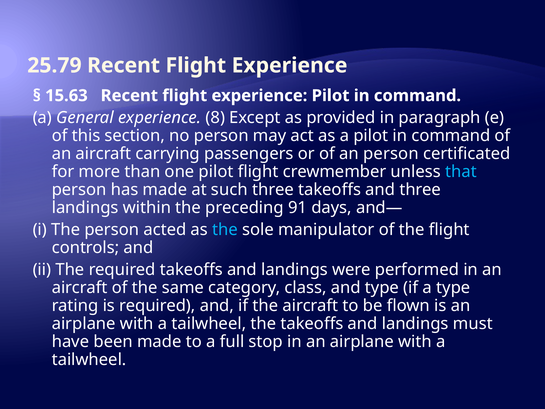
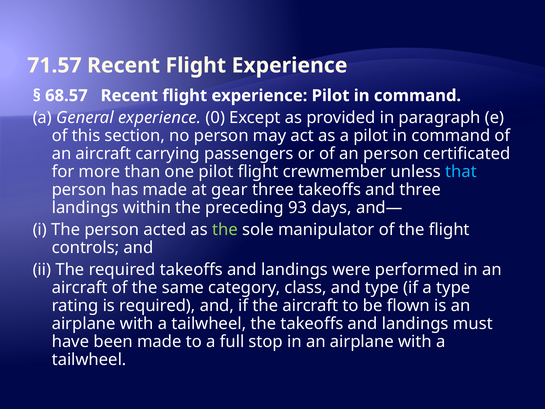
25.79: 25.79 -> 71.57 (54, 65)
15.63: 15.63 -> 68.57 (66, 96)
8: 8 -> 0 (215, 118)
such: such -> gear (229, 190)
91: 91 -> 93 (298, 208)
the colour: light blue -> light green (225, 230)
